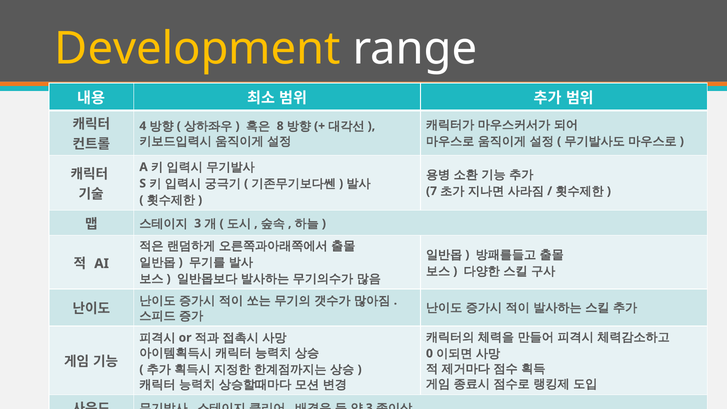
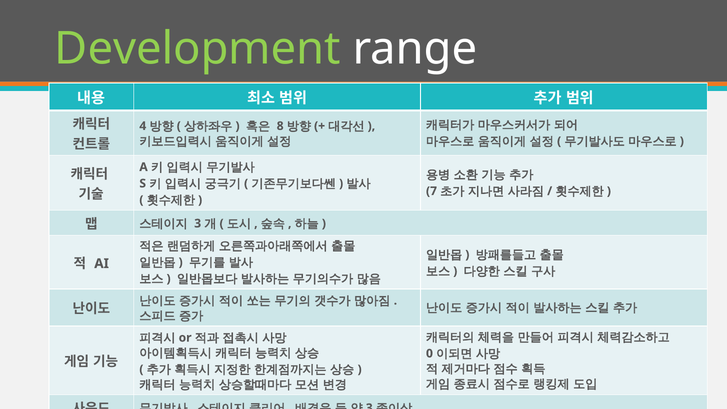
Development colour: yellow -> light green (198, 49)
